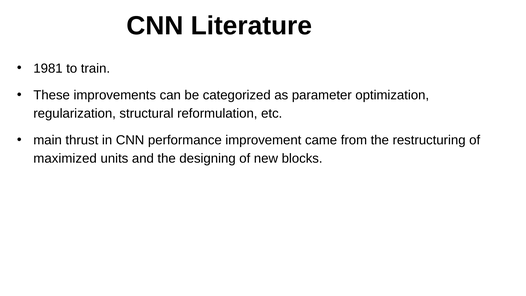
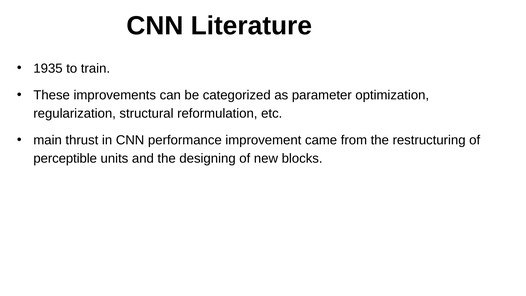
1981: 1981 -> 1935 (48, 68)
maximized: maximized -> perceptible (65, 158)
